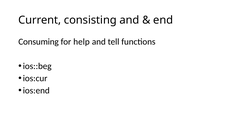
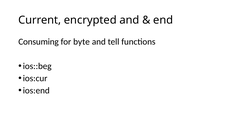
consisting: consisting -> encrypted (90, 20)
help: help -> byte (82, 42)
